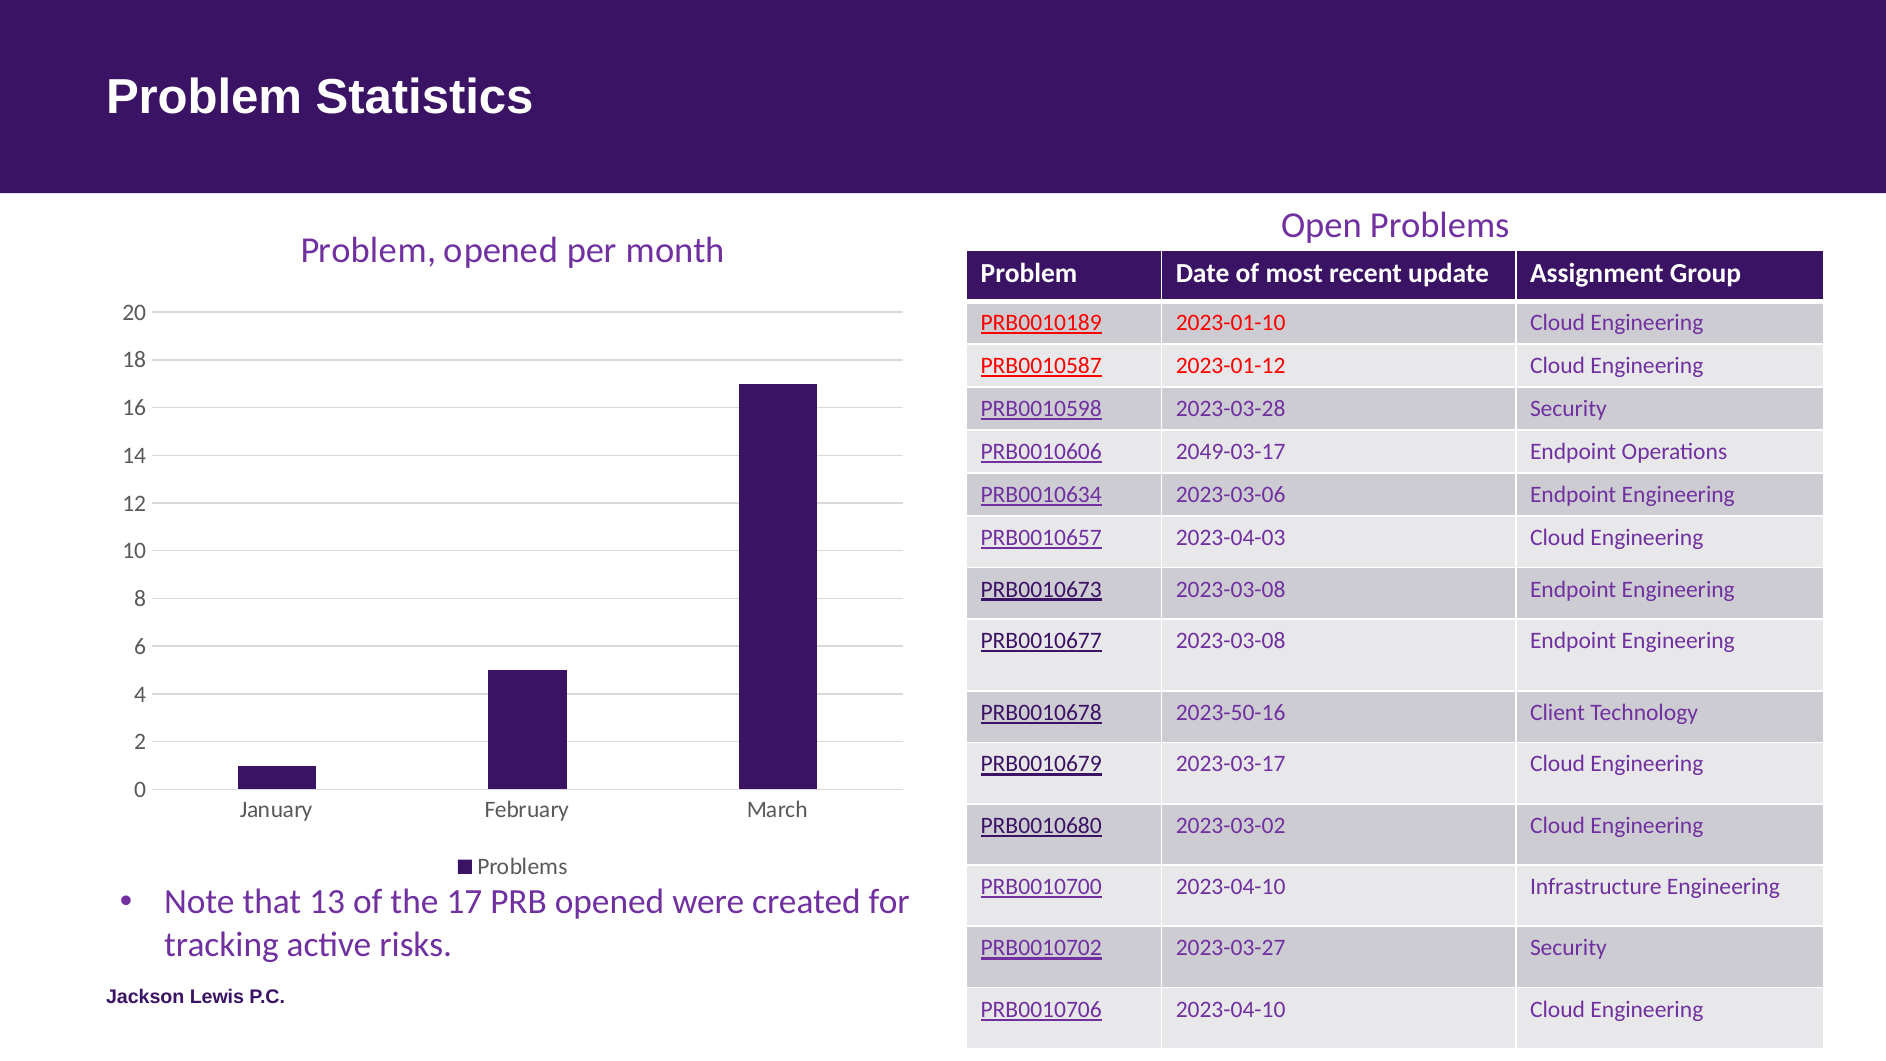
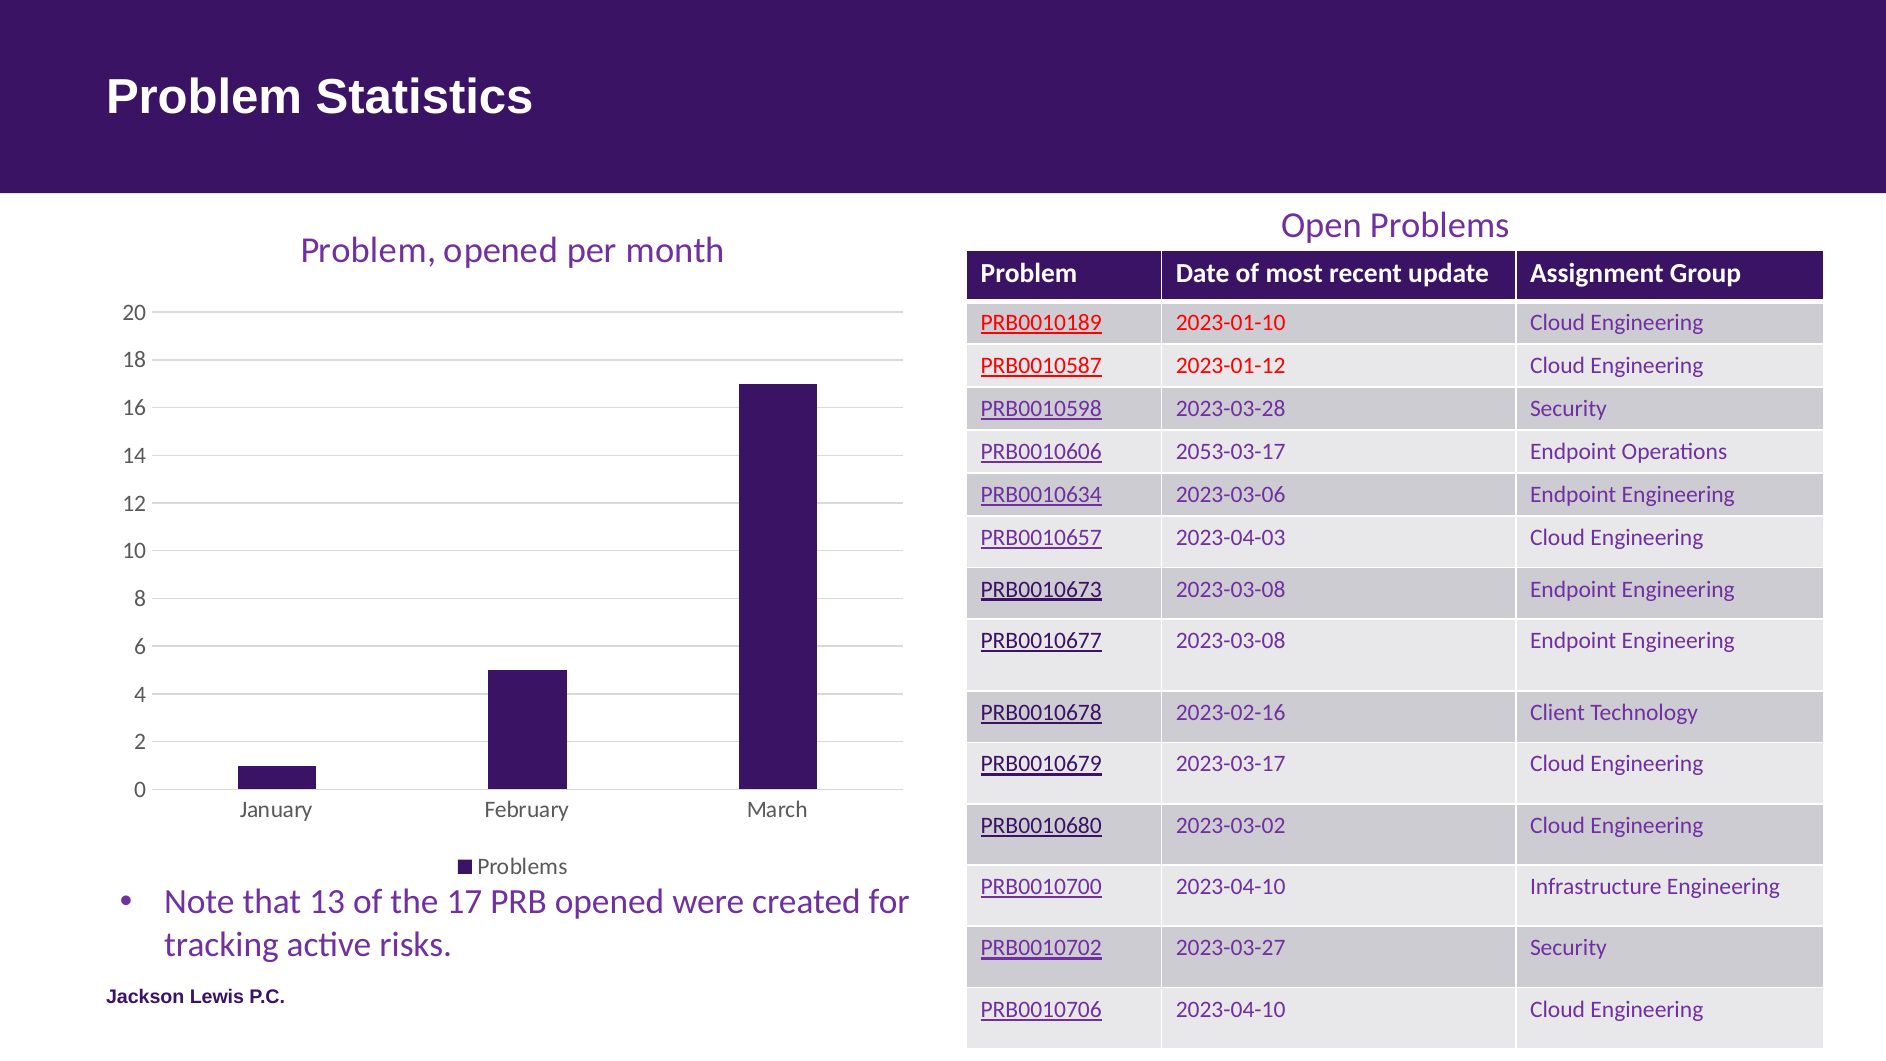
2049-03-17: 2049-03-17 -> 2053-03-17 (1231, 452)
2023-50-16: 2023-50-16 -> 2023-02-16 (1231, 712)
